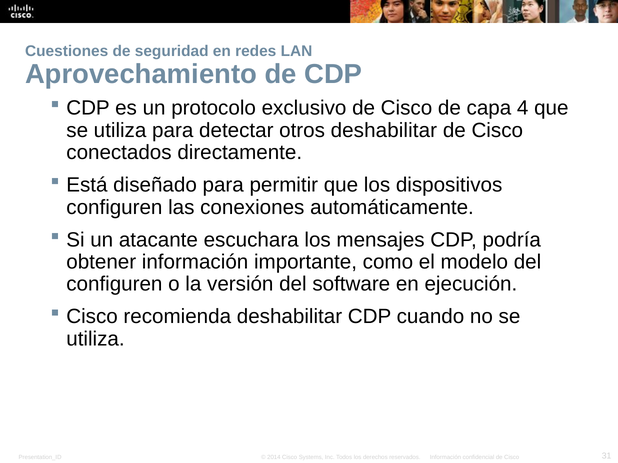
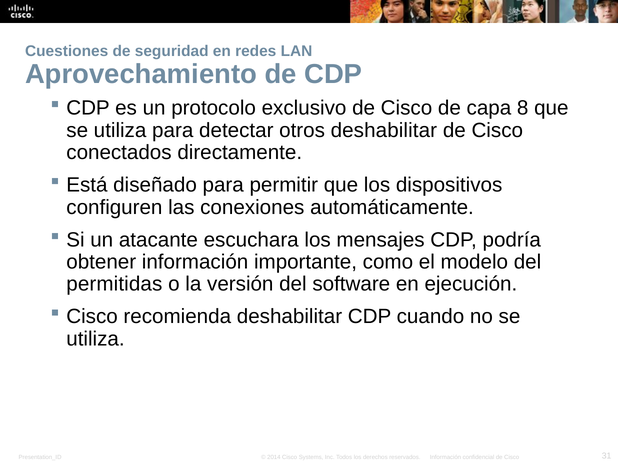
4: 4 -> 8 (523, 108)
configuren: configuren -> permitidas (114, 284)
